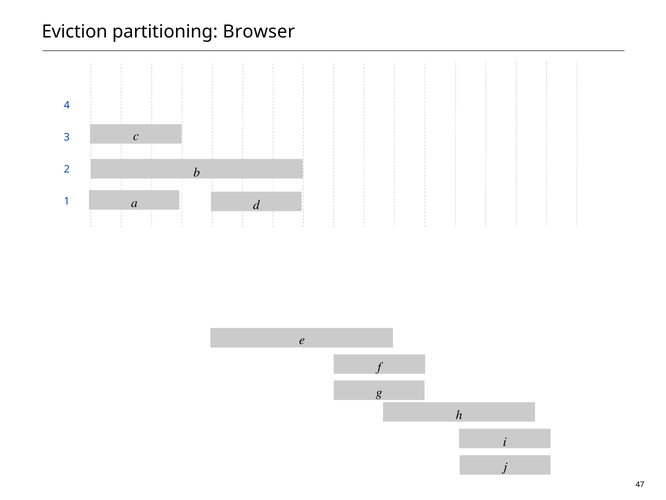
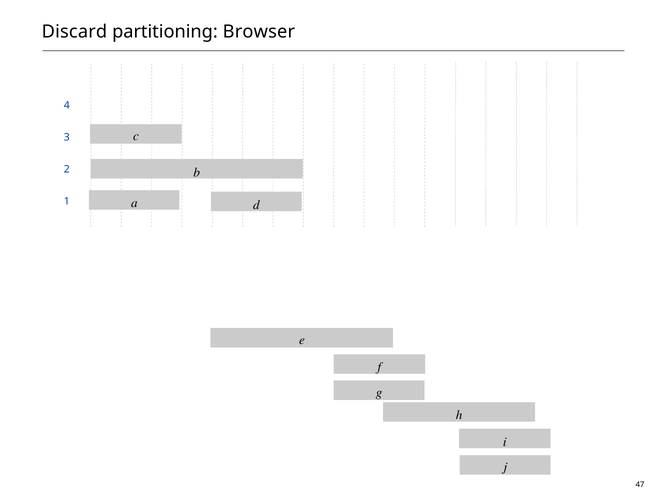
Eviction: Eviction -> Discard (74, 32)
